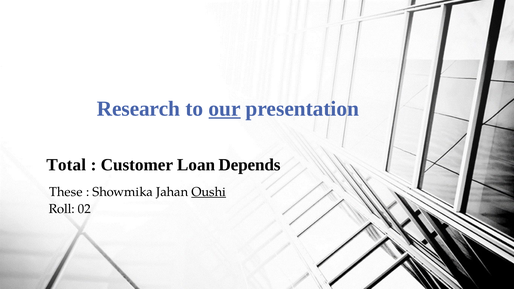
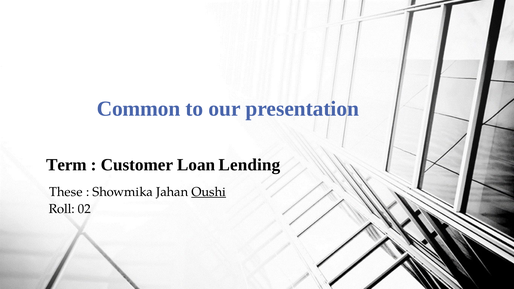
Research: Research -> Common (139, 109)
our underline: present -> none (225, 109)
Total: Total -> Term (66, 165)
Depends: Depends -> Lending (249, 165)
